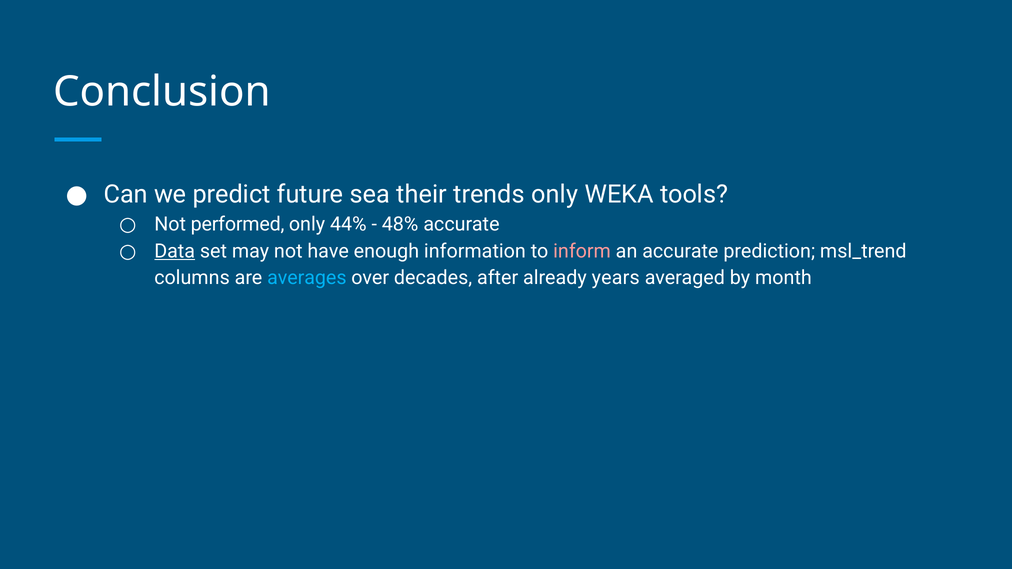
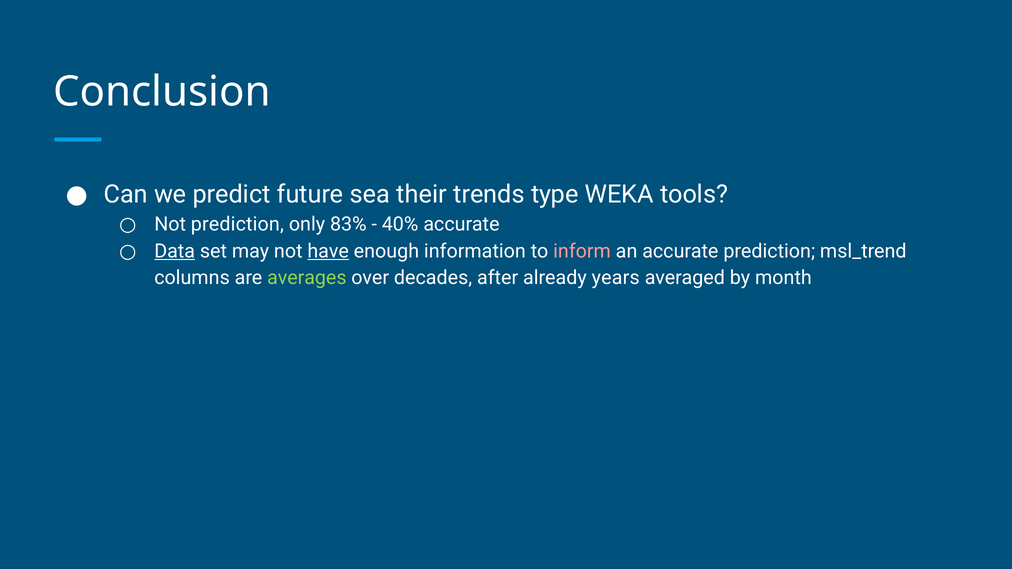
trends only: only -> type (555, 194)
Not performed: performed -> prediction (237, 224)
44%: 44% -> 83% (348, 224)
48%: 48% -> 40% (400, 224)
have underline: none -> present (328, 251)
averages colour: light blue -> light green (307, 278)
